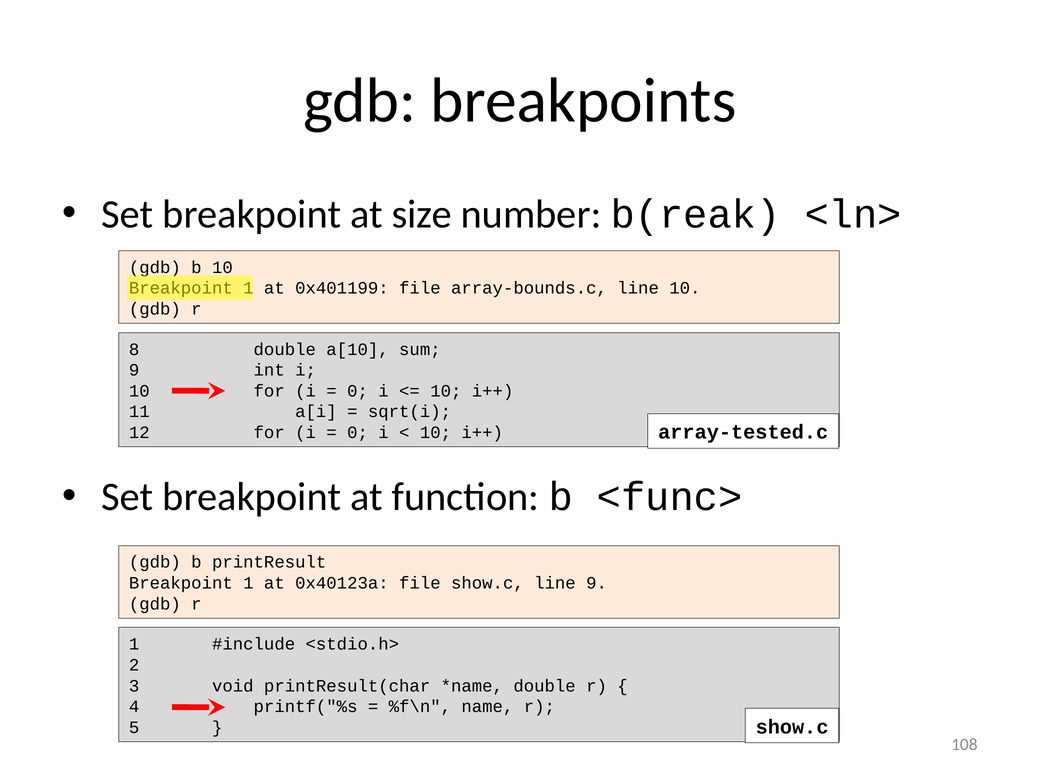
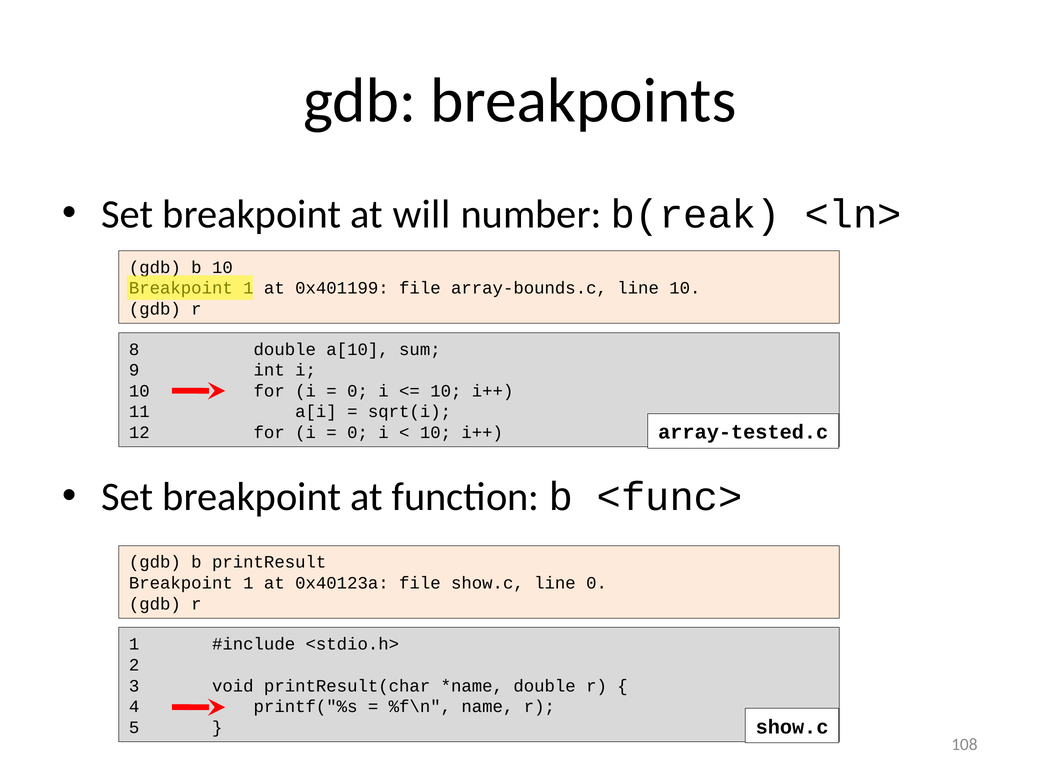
size: size -> will (421, 214)
line 9: 9 -> 0 (597, 583)
